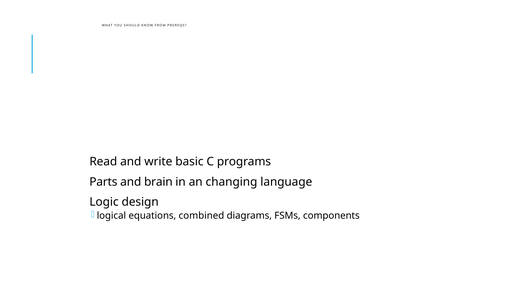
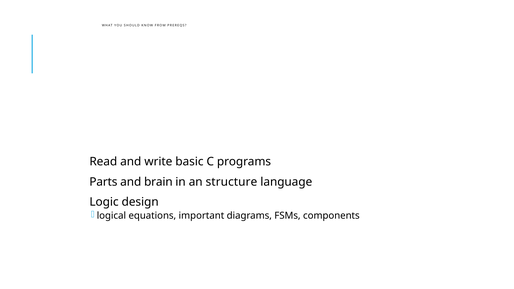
changing: changing -> structure (231, 182)
combined: combined -> important (201, 216)
